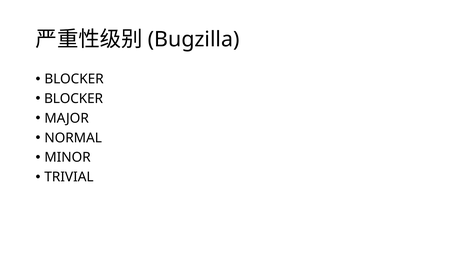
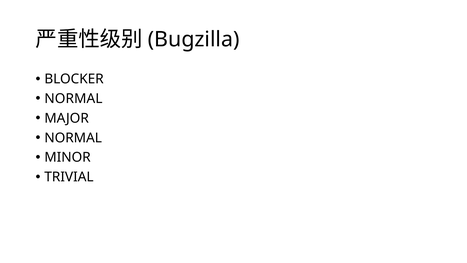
BLOCKER: BLOCKER -> NORMAL (73, 99)
